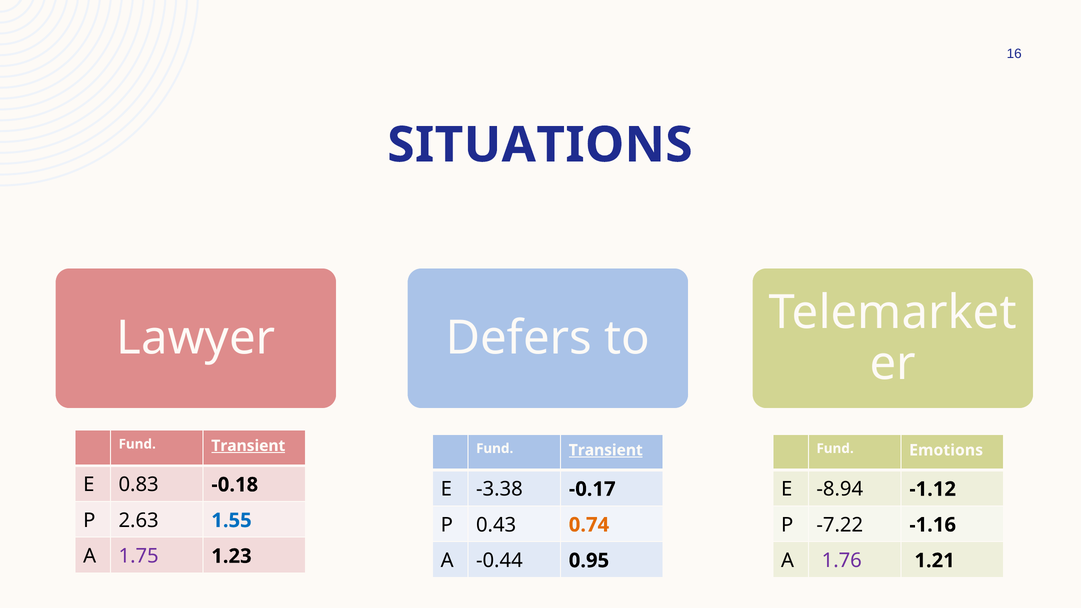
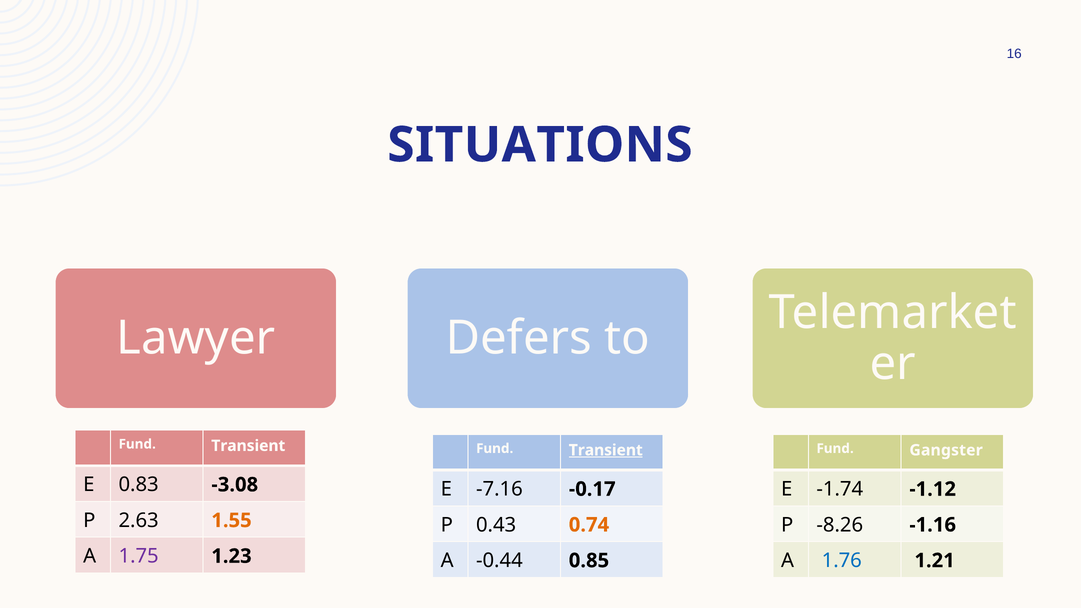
Transient underline: present -> none (248, 446)
Emotions: Emotions -> Gangster (946, 450)
-0.18: -0.18 -> -3.08 (235, 485)
-3.38: -3.38 -> -7.16 (499, 489)
-8.94: -8.94 -> -1.74 (840, 489)
1.55 colour: blue -> orange (231, 520)
-7.22: -7.22 -> -8.26 (840, 525)
0.95: 0.95 -> 0.85 (589, 561)
1.76 colour: purple -> blue (842, 561)
